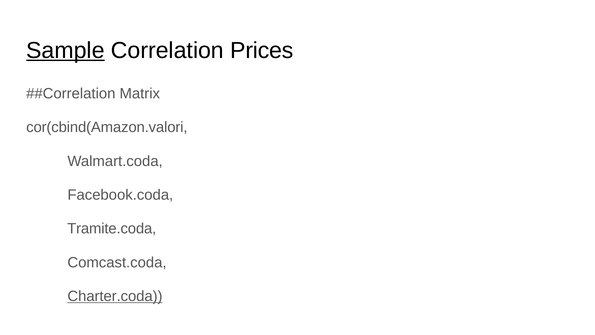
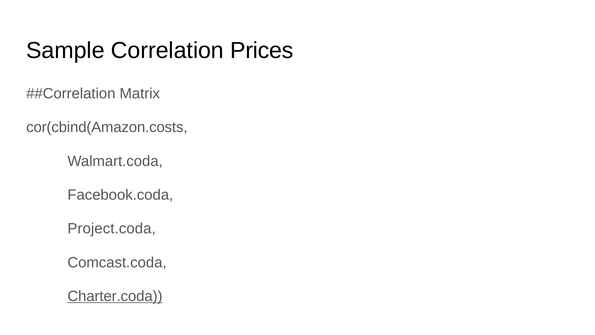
Sample underline: present -> none (65, 50)
cor(cbind(Amazon.valori: cor(cbind(Amazon.valori -> cor(cbind(Amazon.costs (107, 127)
Tramite.coda: Tramite.coda -> Project.coda (112, 228)
